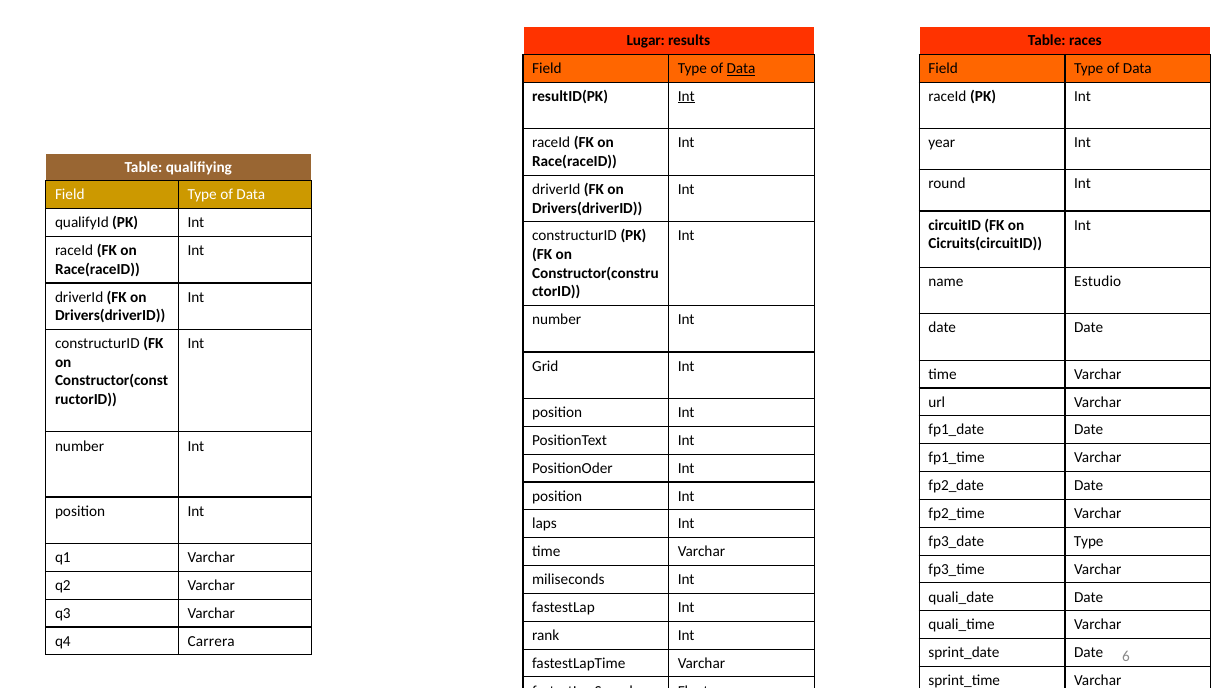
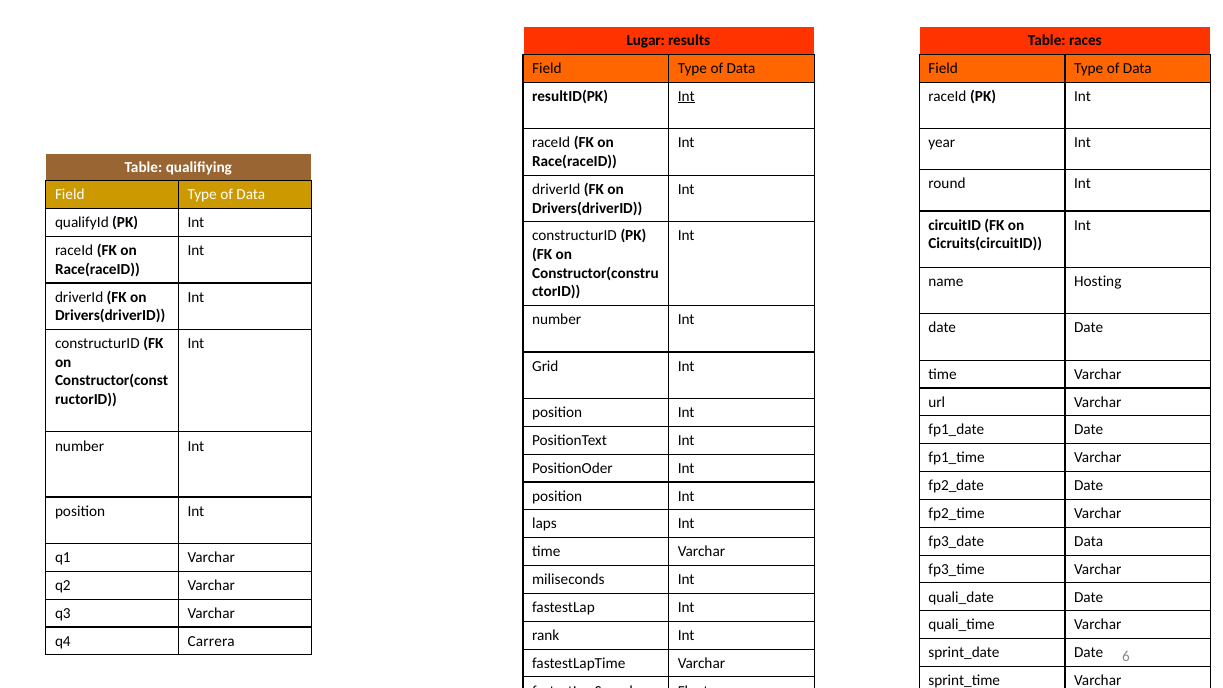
Data underline: present -> none (741, 69)
Estudio: Estudio -> Hosting (1098, 281)
Type: Type -> Data (1089, 541)
